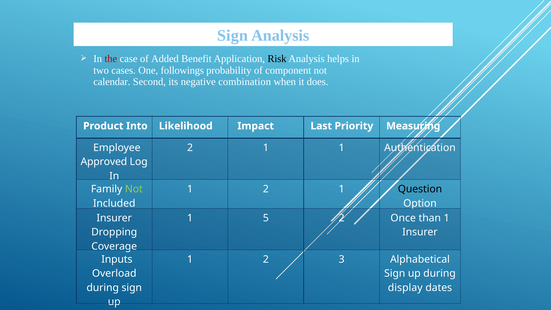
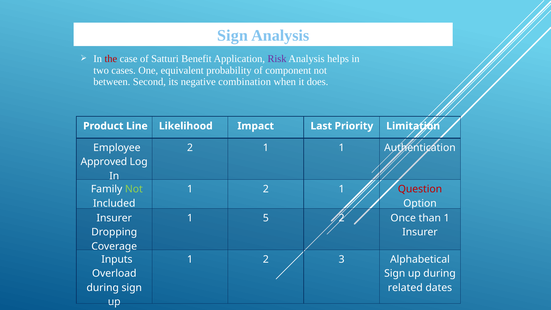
Added: Added -> Satturi (165, 59)
Risk colour: black -> purple (277, 59)
followings: followings -> equivalent (182, 70)
calendar: calendar -> between (112, 82)
Into: Into -> Line (137, 126)
Measuring: Measuring -> Limitation (413, 126)
Question colour: black -> red (420, 189)
display: display -> related (405, 288)
